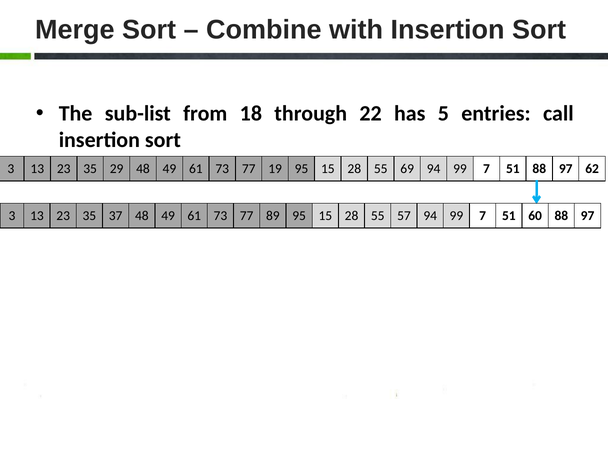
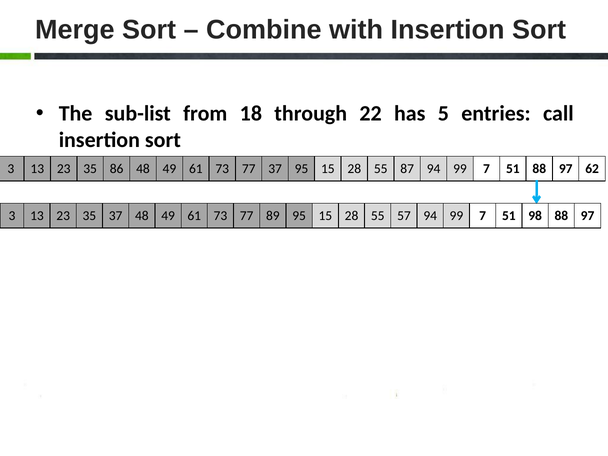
29: 29 -> 86 (117, 169)
77 19: 19 -> 37 (275, 169)
69: 69 -> 87 (407, 169)
60: 60 -> 98 (535, 216)
